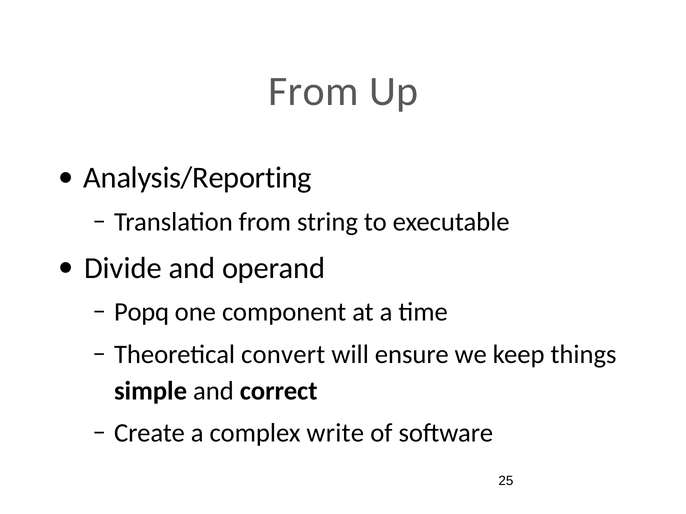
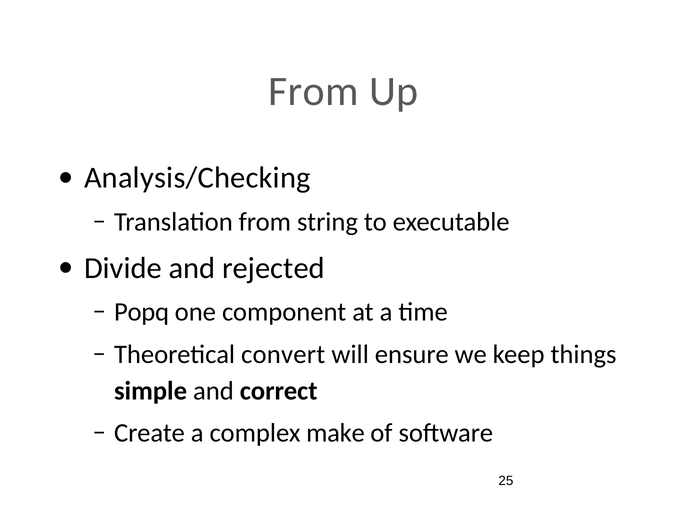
Analysis/Reporting: Analysis/Reporting -> Analysis/Checking (197, 178)
operand: operand -> rejected (273, 268)
write: write -> make (336, 434)
